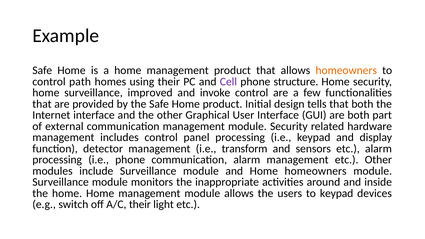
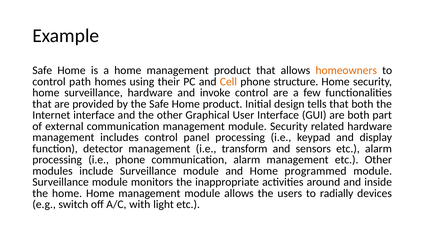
Cell colour: purple -> orange (228, 82)
surveillance improved: improved -> hardware (150, 93)
Home homeowners: homeowners -> programmed (316, 171)
to keypad: keypad -> radially (337, 193)
A/C their: their -> with (140, 205)
